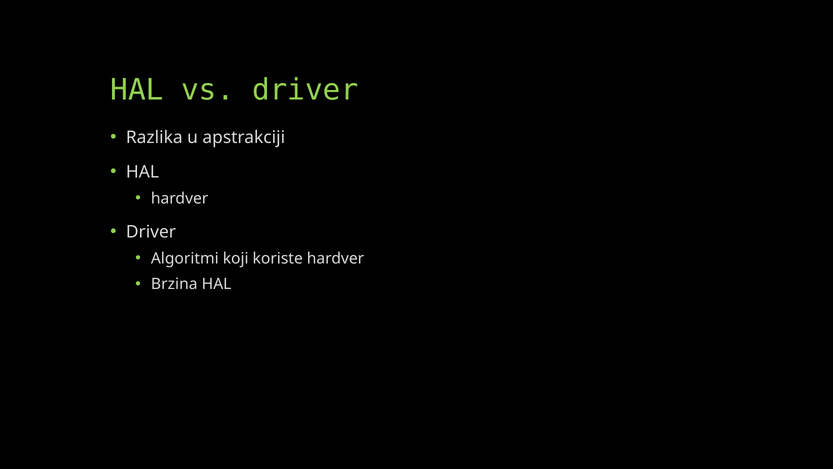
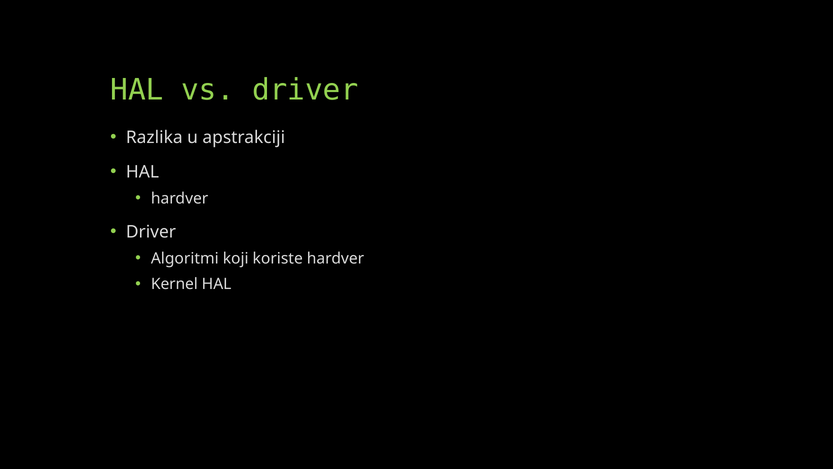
Brzina: Brzina -> Kernel (174, 284)
